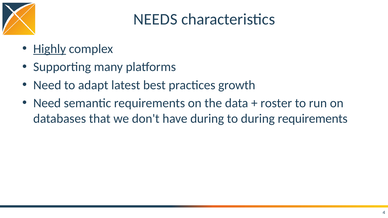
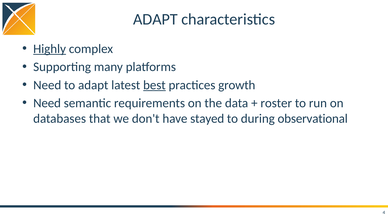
NEEDS: NEEDS -> ADAPT (155, 19)
best underline: none -> present (154, 85)
have during: during -> stayed (207, 119)
during requirements: requirements -> observational (313, 119)
